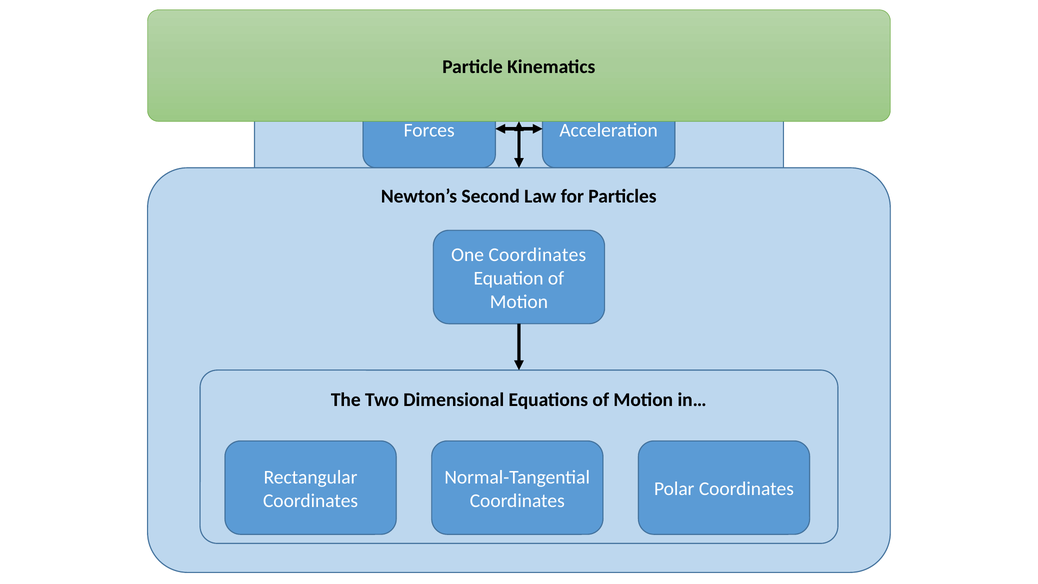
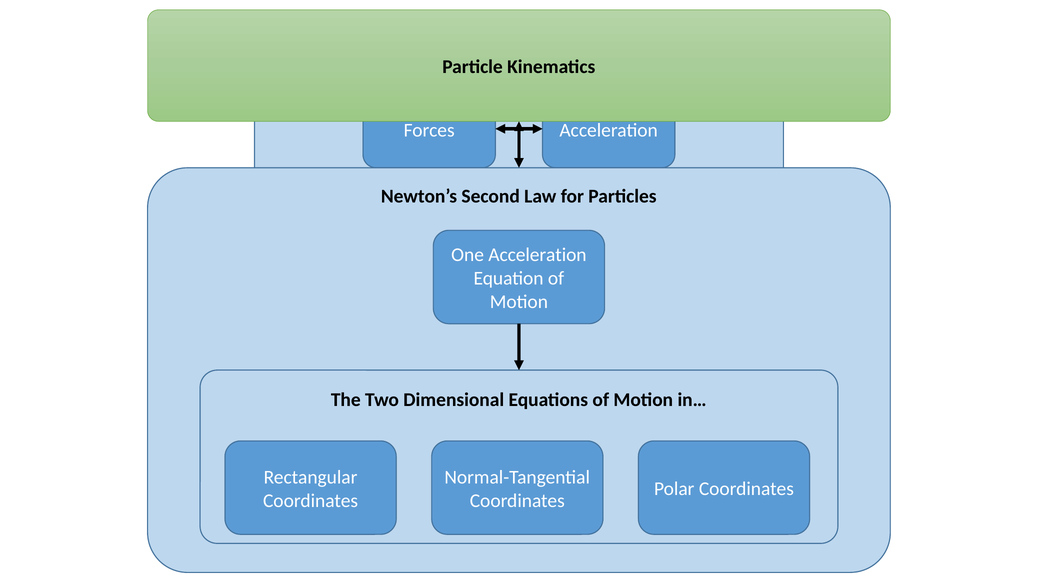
One Coordinates: Coordinates -> Acceleration (537, 255)
